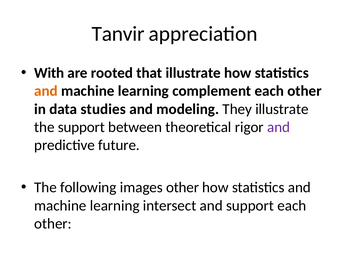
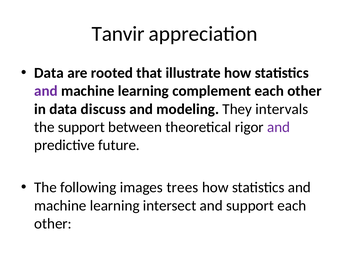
With: With -> Data (49, 73)
and colour: orange -> purple (46, 91)
studies: studies -> discuss (103, 109)
They illustrate: illustrate -> intervals (282, 109)
images other: other -> trees (182, 188)
